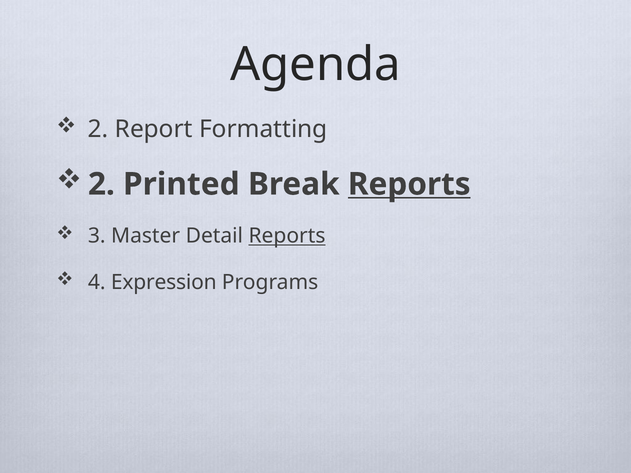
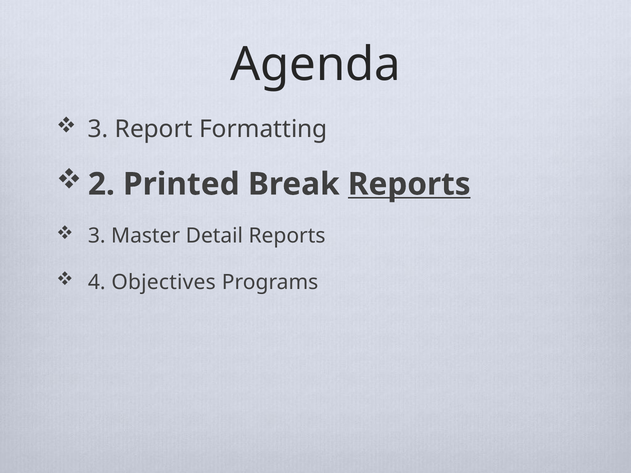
2: 2 -> 3 (98, 129)
Reports underline: present -> none (287, 236)
Expression: Expression -> Objectives (164, 282)
